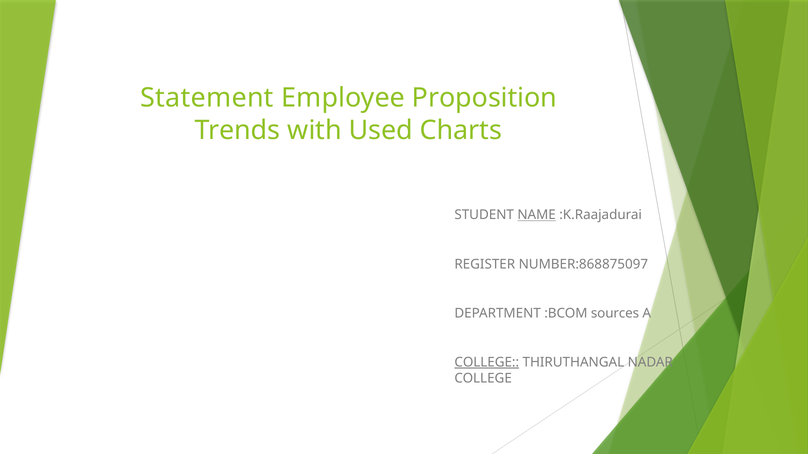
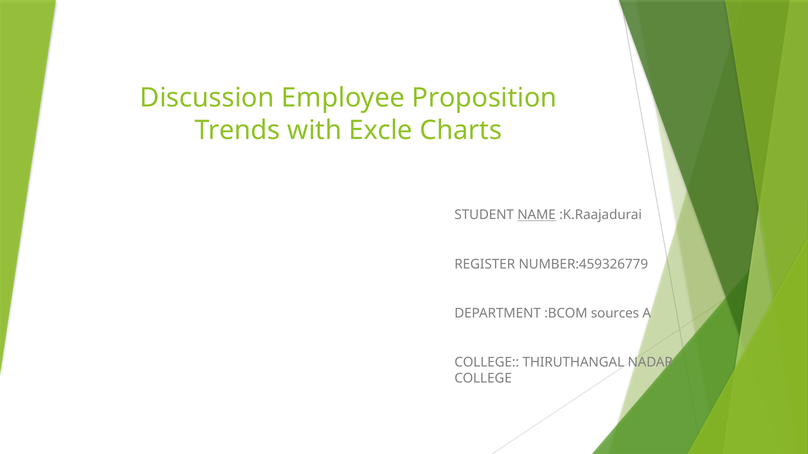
Statement: Statement -> Discussion (207, 98)
Used: Used -> Excle (381, 130)
NUMBER:868875097: NUMBER:868875097 -> NUMBER:459326779 (583, 264)
COLLEGE underline: present -> none (487, 363)
